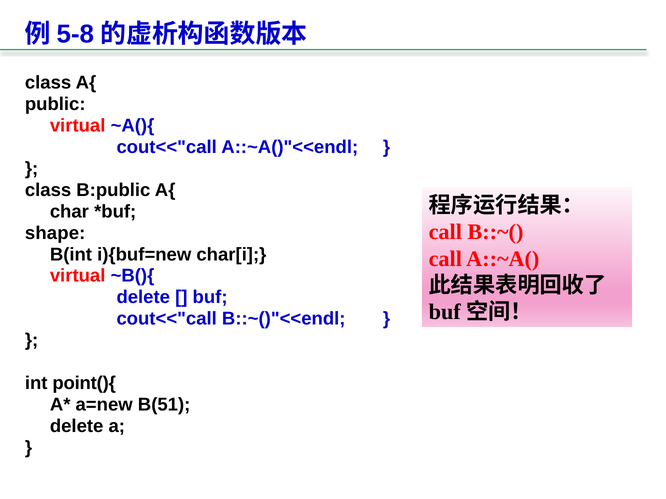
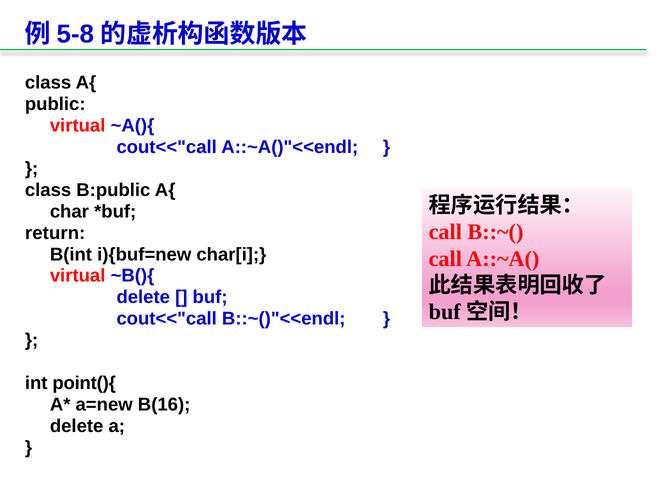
shape: shape -> return (55, 233)
B(51: B(51 -> B(16 (164, 405)
